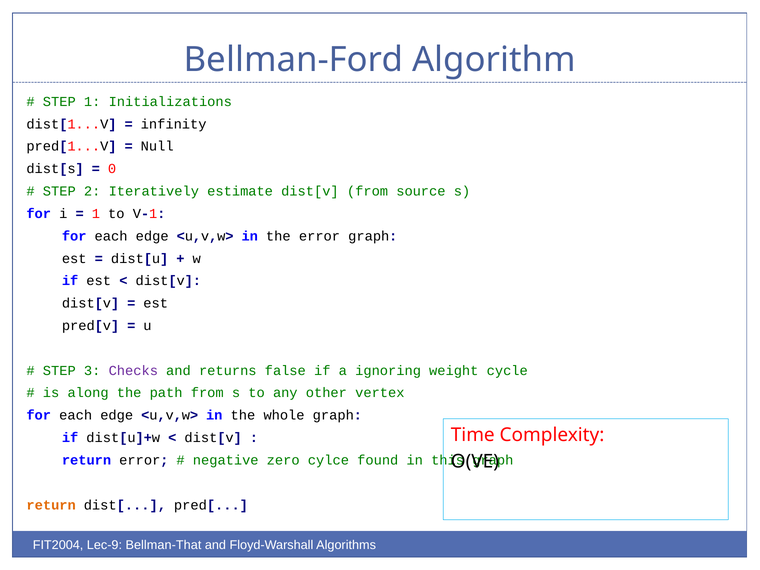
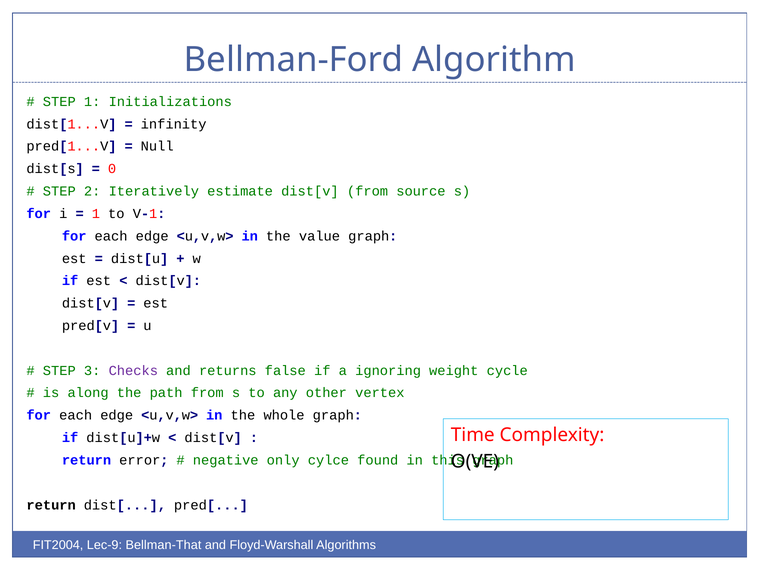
the error: error -> value (320, 236)
zero: zero -> only (283, 460)
return colour: orange -> black (51, 505)
